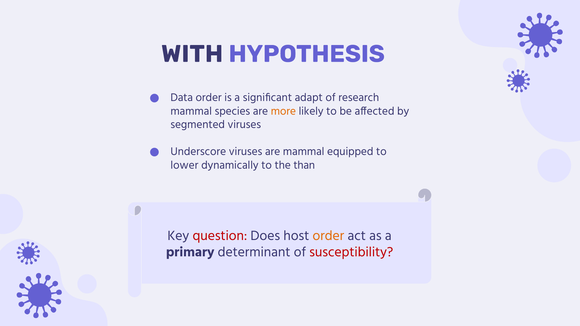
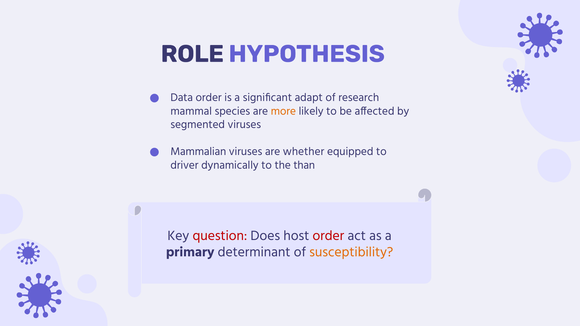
WITH: WITH -> ROLE (192, 54)
Underscore: Underscore -> Mammalian (198, 152)
are mammal: mammal -> whether (304, 152)
lower: lower -> driver (184, 165)
order colour: orange -> red (328, 236)
susceptibility colour: red -> orange (351, 252)
